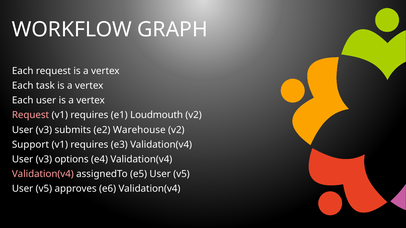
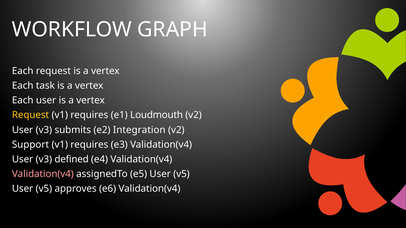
Request colour: pink -> yellow (31, 115)
Warehouse: Warehouse -> Integration (139, 130)
options: options -> defined (72, 159)
